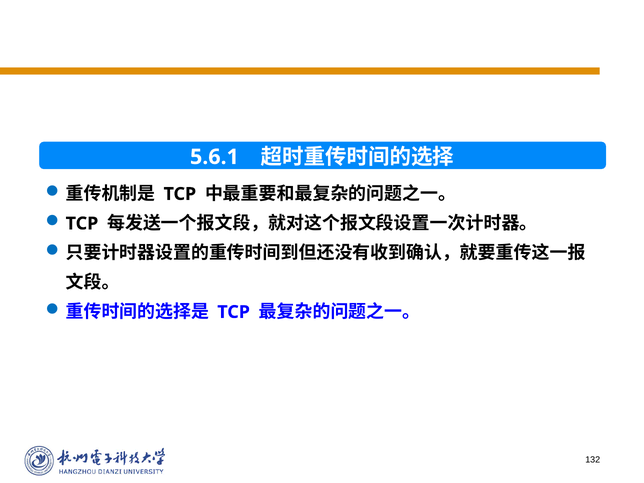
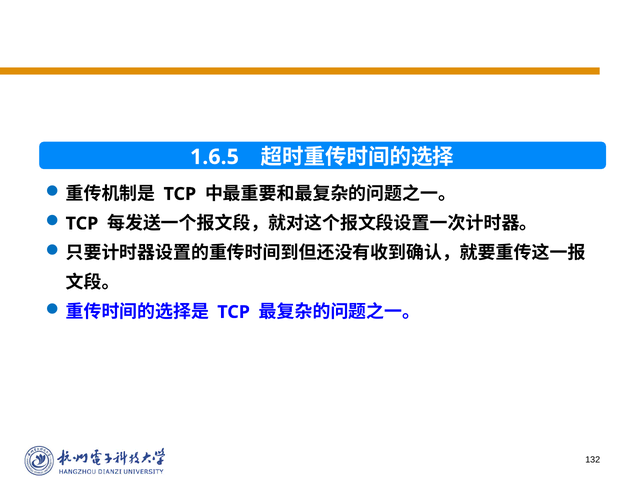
5.6.1: 5.6.1 -> 1.6.5 (214, 157)
